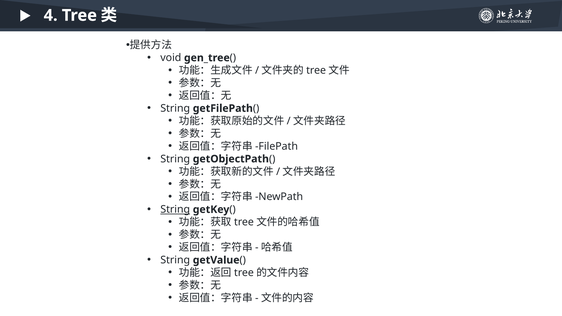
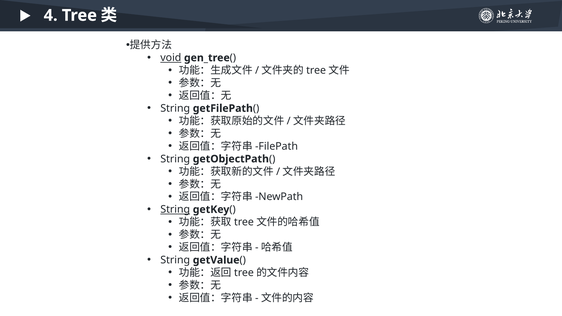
void underline: none -> present (171, 58)
